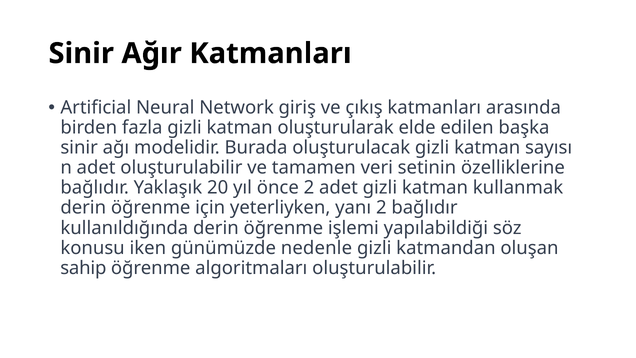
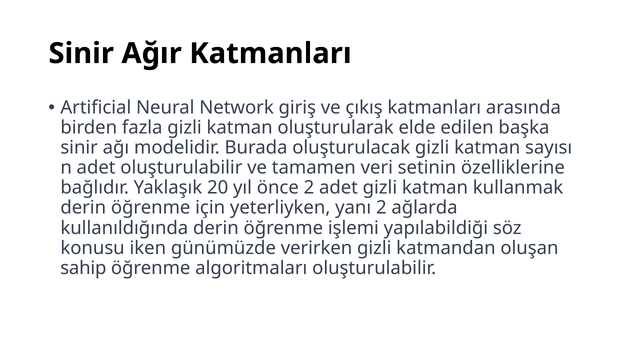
2 bağlıdır: bağlıdır -> ağlarda (425, 208)
nedenle: nedenle -> verirken (317, 248)
